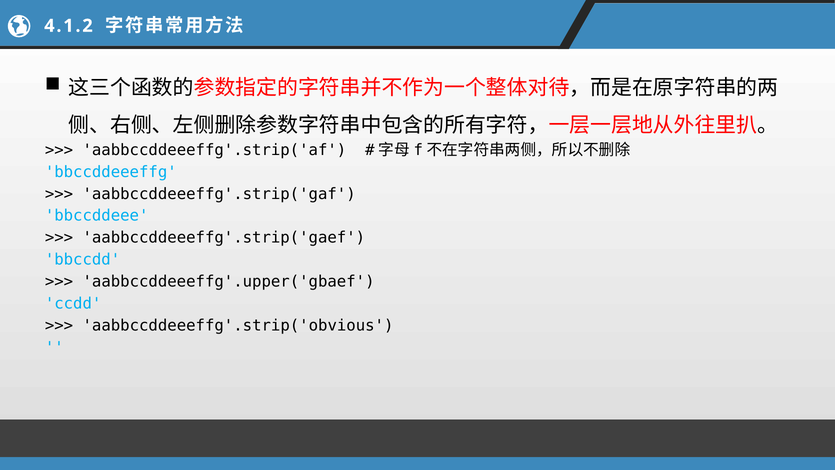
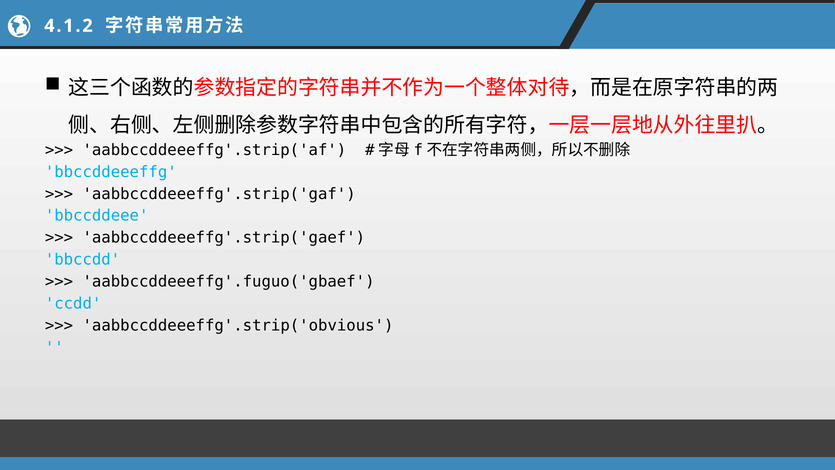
aabbccddeeeffg'.upper('gbaef: aabbccddeeeffg'.upper('gbaef -> aabbccddeeeffg'.fuguo('gbaef (229, 281)
